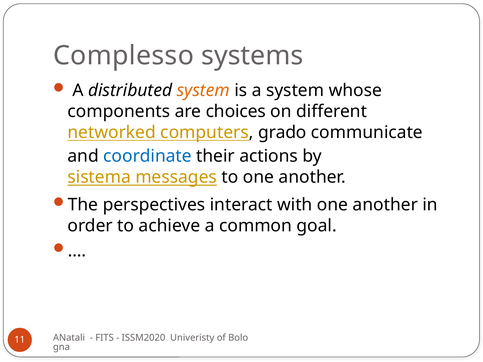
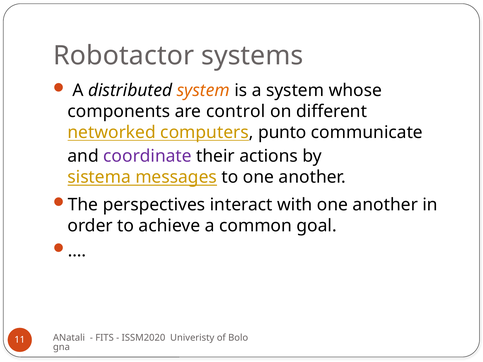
Complesso: Complesso -> Robotactor (124, 56)
choices: choices -> control (236, 112)
grado: grado -> punto (282, 133)
coordinate colour: blue -> purple (147, 156)
